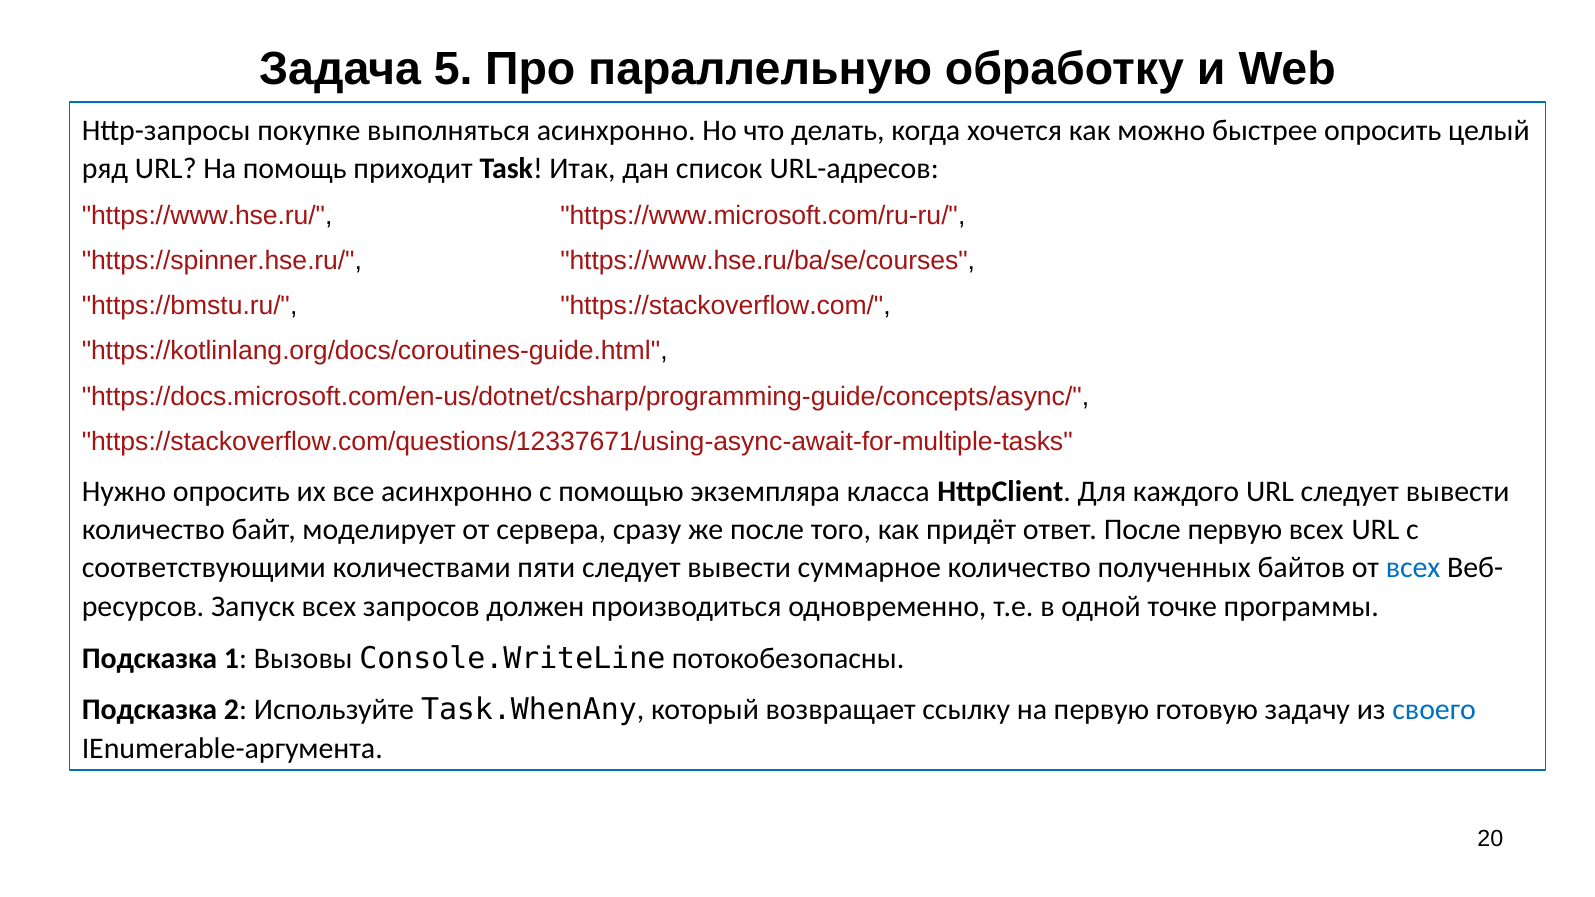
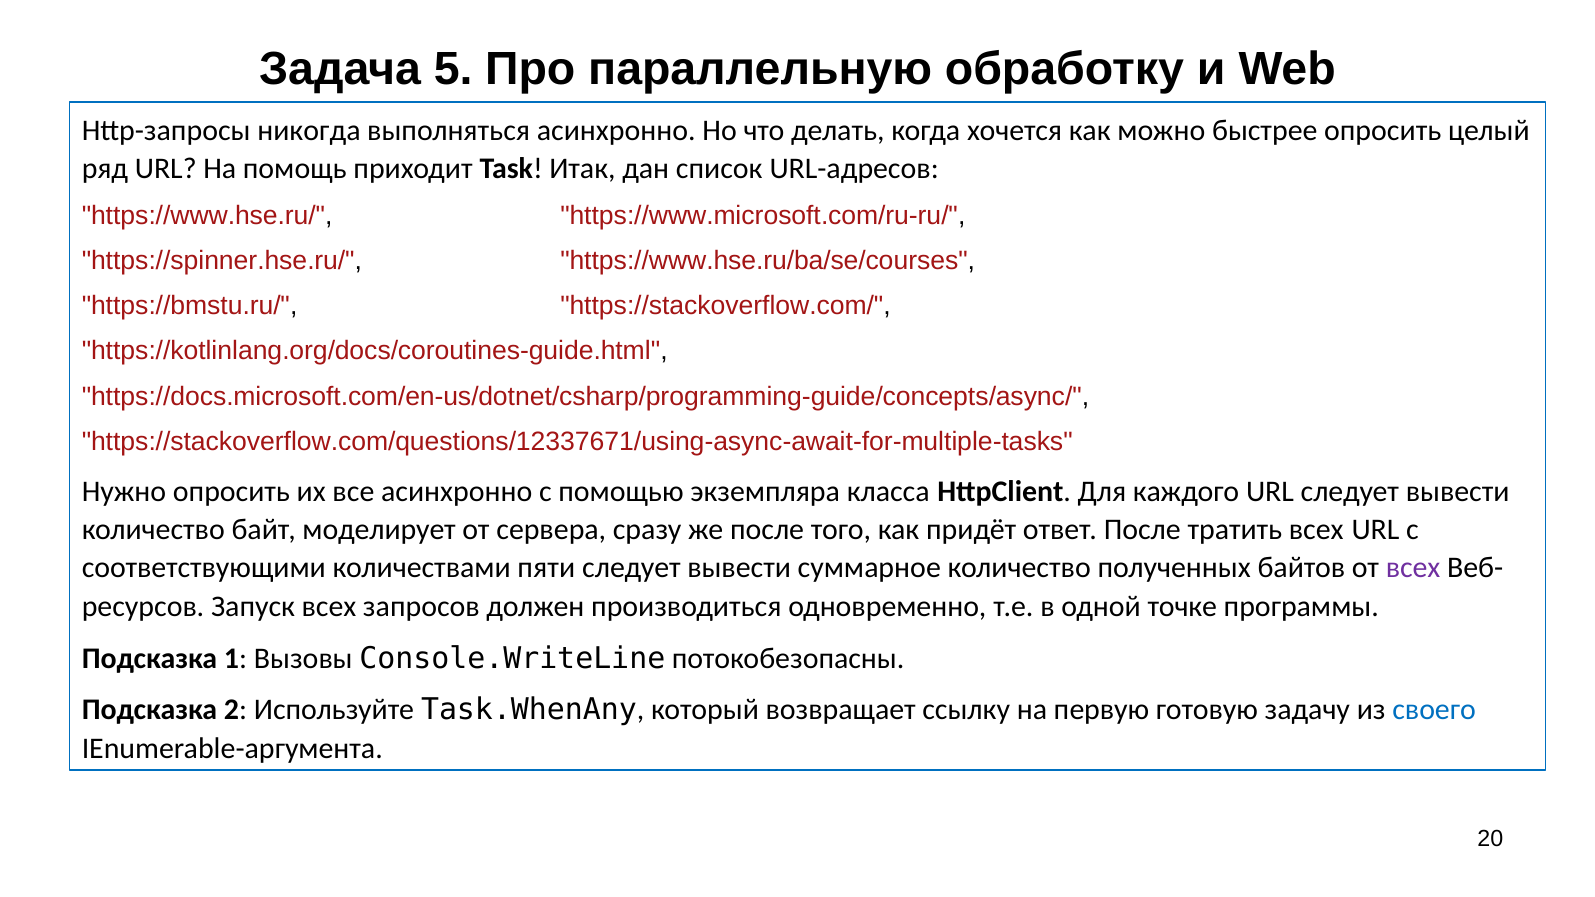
покупке: покупке -> никогда (309, 130)
После первую: первую -> тратить (1235, 530)
всех colour: blue -> purple (1413, 568)
